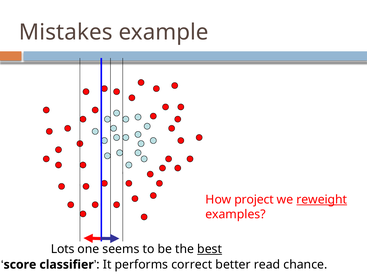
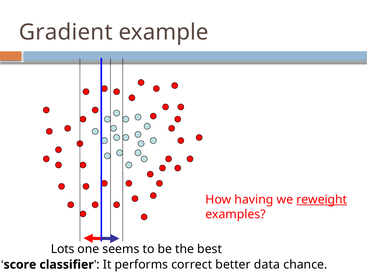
Mistakes: Mistakes -> Gradient (66, 32)
project: project -> having (254, 200)
best underline: present -> none (210, 249)
read: read -> data (267, 265)
